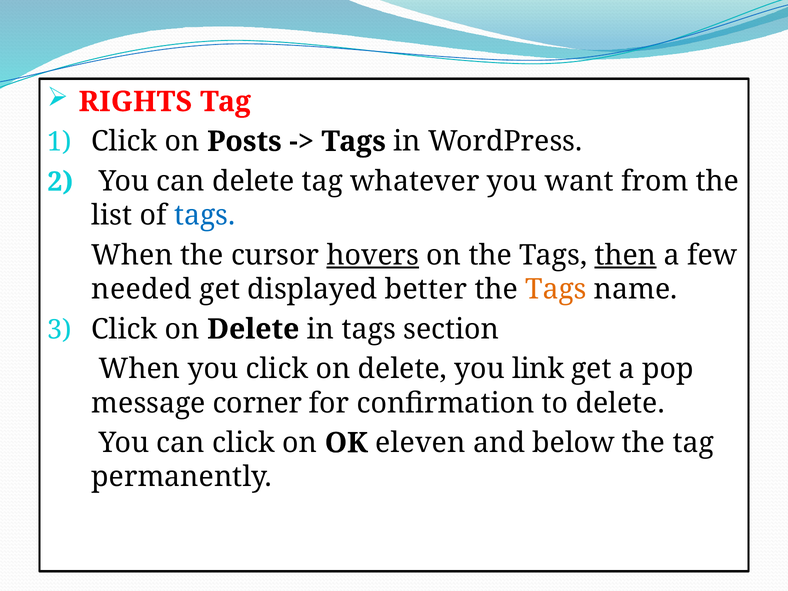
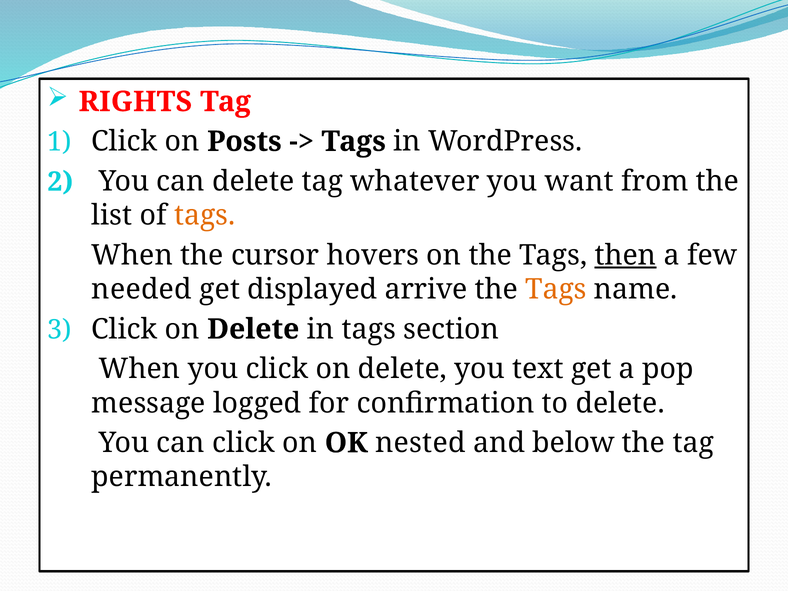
tags colour: blue -> orange (205, 215)
hovers underline: present -> none (373, 255)
better: better -> arrive (426, 289)
link: link -> text (538, 369)
corner: corner -> logged (257, 403)
eleven: eleven -> nested (421, 443)
